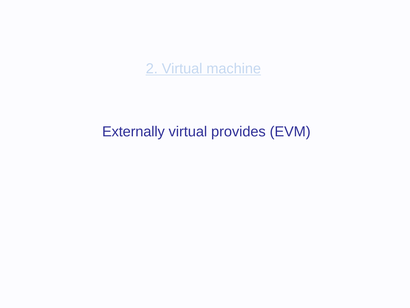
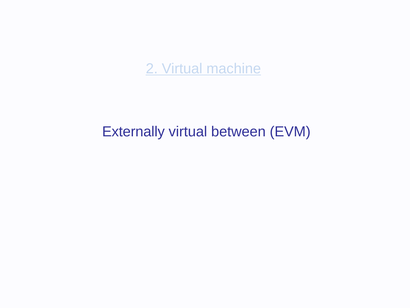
provides: provides -> between (238, 132)
